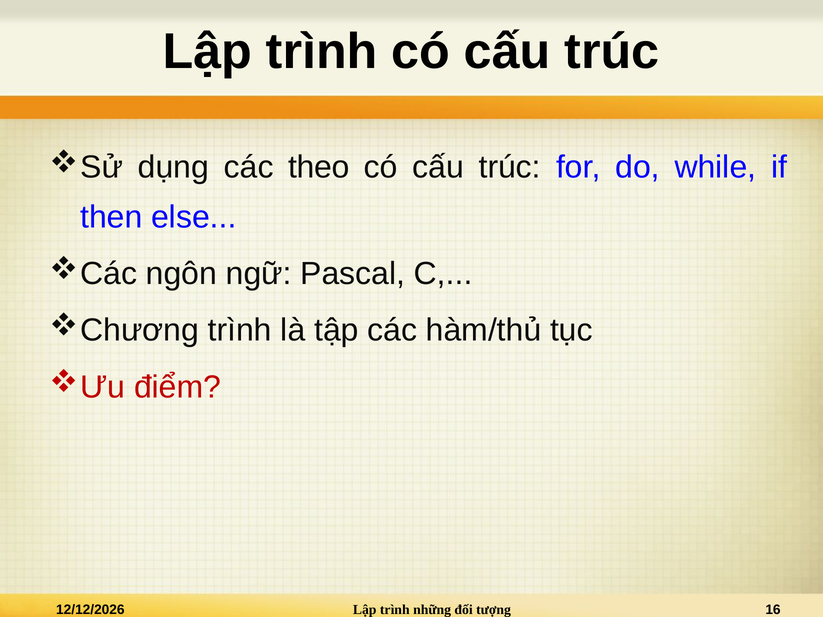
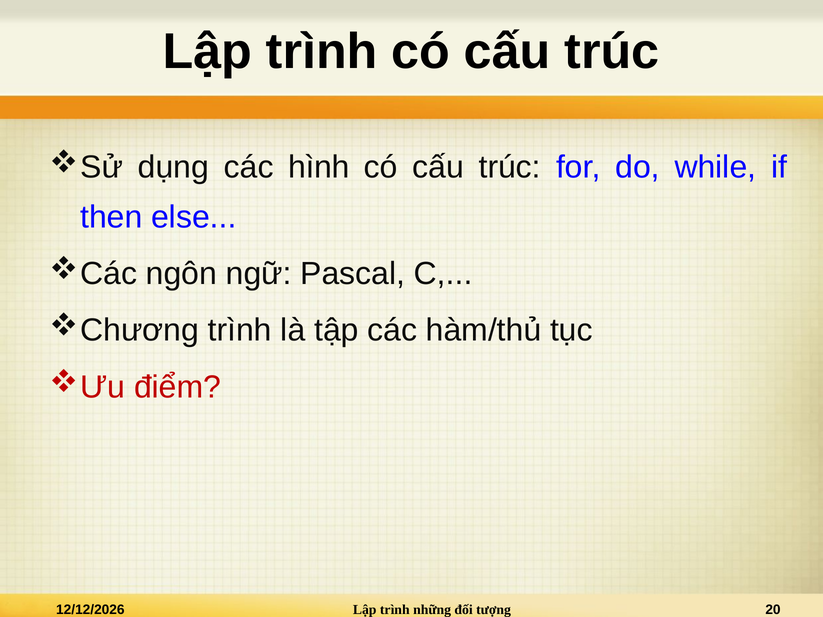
theo: theo -> hình (319, 167)
16: 16 -> 20 (773, 610)
